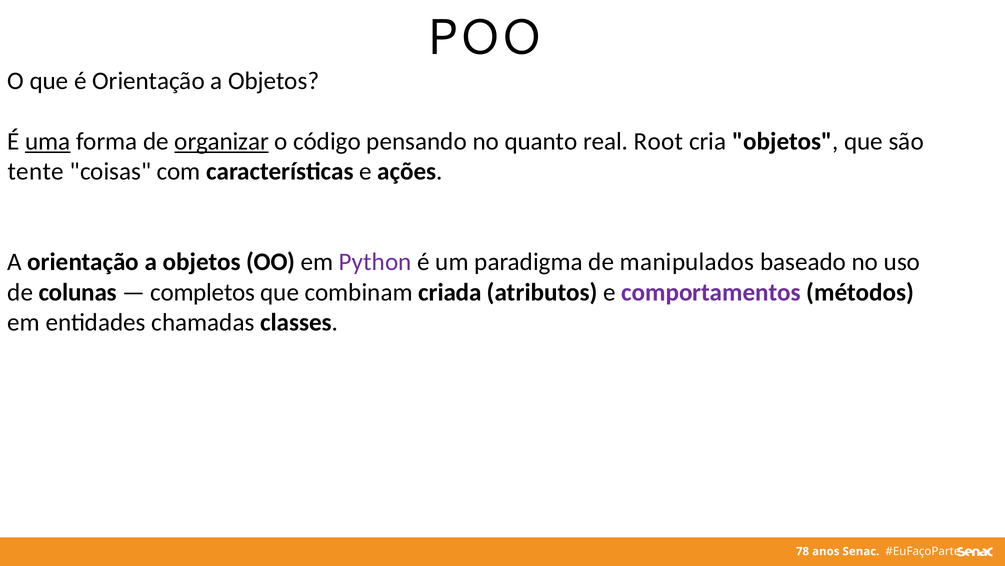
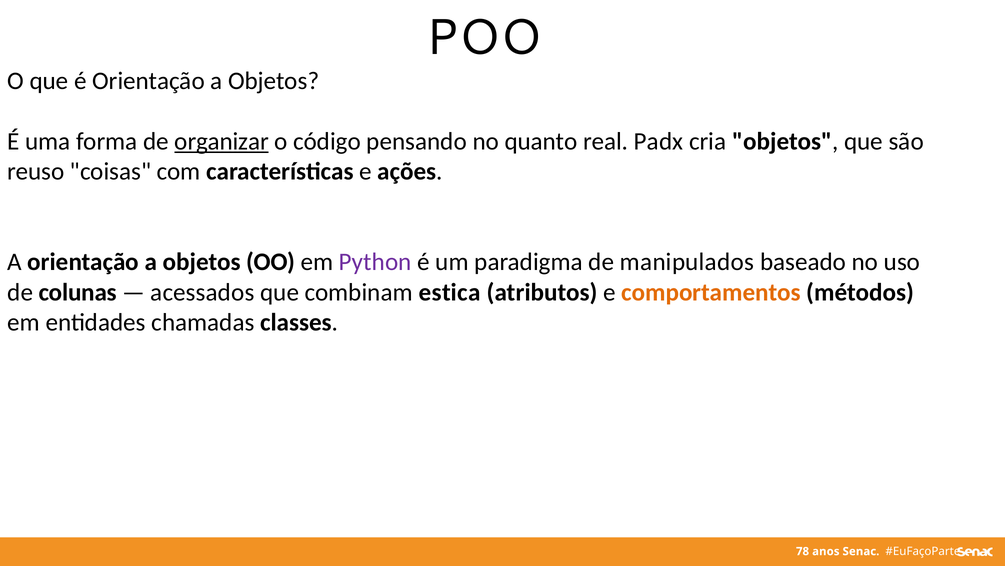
uma underline: present -> none (48, 141)
Root: Root -> Padx (659, 141)
tente: tente -> reuso (36, 171)
completos: completos -> acessados (202, 292)
criada: criada -> estica (450, 292)
comportamentos colour: purple -> orange (711, 292)
